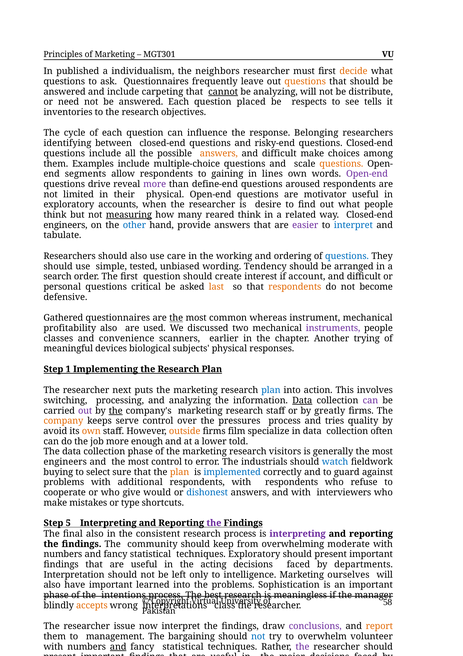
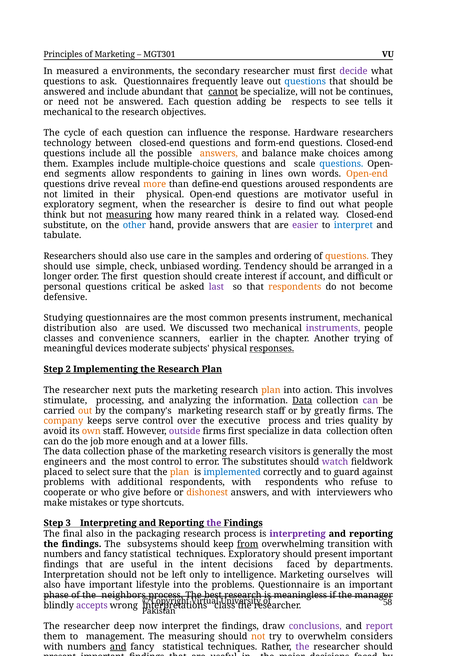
published: published -> measured (78, 71)
individualism: individualism -> environments (143, 71)
neighbors: neighbors -> secondary (218, 71)
decide colour: orange -> purple (353, 71)
questions colour: orange -> blue (305, 81)
carpeting: carpeting -> abundant (163, 92)
be analyzing: analyzing -> specialize (275, 92)
distribute: distribute -> continues (371, 92)
placed: placed -> adding (251, 102)
inventories: inventories -> mechanical (68, 112)
Belonging: Belonging -> Hardware (316, 133)
identifying: identifying -> technology (67, 143)
risky-end: risky-end -> form-end (275, 143)
difficult: difficult -> balance (279, 153)
questions colour: orange -> blue (341, 163)
Open-end colour: purple -> orange (367, 174)
more colour: purple -> orange (155, 184)
accounts: accounts -> segment (118, 204)
engineers: engineers -> substitute (65, 225)
working: working -> samples (234, 256)
questions colour: blue -> orange (347, 256)
tested: tested -> check (143, 266)
search: search -> longer (57, 276)
last colour: orange -> purple (216, 286)
Gathered: Gathered -> Studying (63, 317)
the underline: present -> none (176, 317)
whereas: whereas -> presents (268, 317)
profitability: profitability -> distribution (70, 328)
biological: biological -> moderate (150, 348)
responses underline: none -> present (272, 348)
1: 1 -> 2 (68, 369)
plan colour: blue -> orange (271, 390)
switching: switching -> stimulate (65, 400)
out colour: purple -> orange (85, 410)
the underline: present -> none (116, 410)
pressures: pressures -> executive (239, 420)
outside colour: orange -> purple (185, 431)
firms film: film -> first (237, 431)
told: told -> fills (238, 441)
industrials: industrials -> substitutes (264, 461)
watch colour: blue -> purple (335, 461)
buying: buying -> placed (58, 471)
would: would -> before (157, 492)
dishonest colour: blue -> orange (207, 492)
5: 5 -> 3 (68, 522)
consistent: consistent -> packaging (158, 533)
community: community -> subsystems (152, 543)
from underline: none -> present (248, 543)
moderate: moderate -> transition (349, 543)
acting: acting -> intent (214, 564)
learned: learned -> lifestyle (153, 584)
Sophistication: Sophistication -> Questionnaire (289, 584)
intentions: intentions -> neighbors (124, 594)
accepts colour: orange -> purple (92, 605)
issue: issue -> deep (124, 625)
report colour: orange -> purple (379, 625)
The bargaining: bargaining -> measuring (191, 636)
not colour: blue -> orange (258, 636)
volunteer: volunteer -> considers (372, 636)
